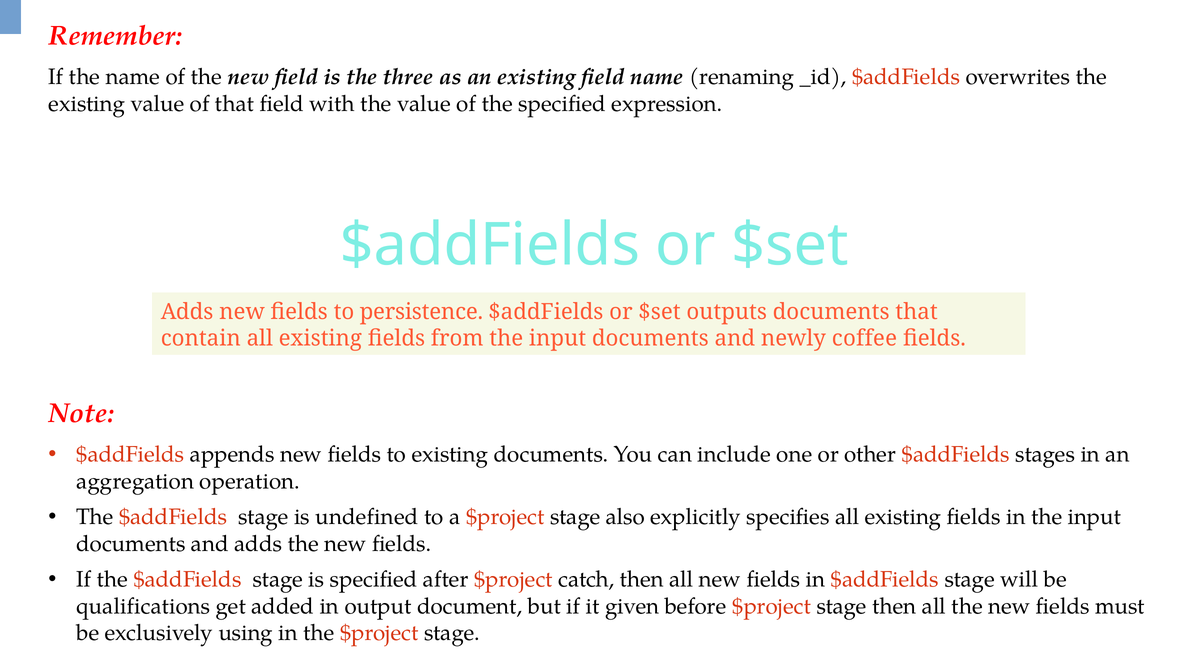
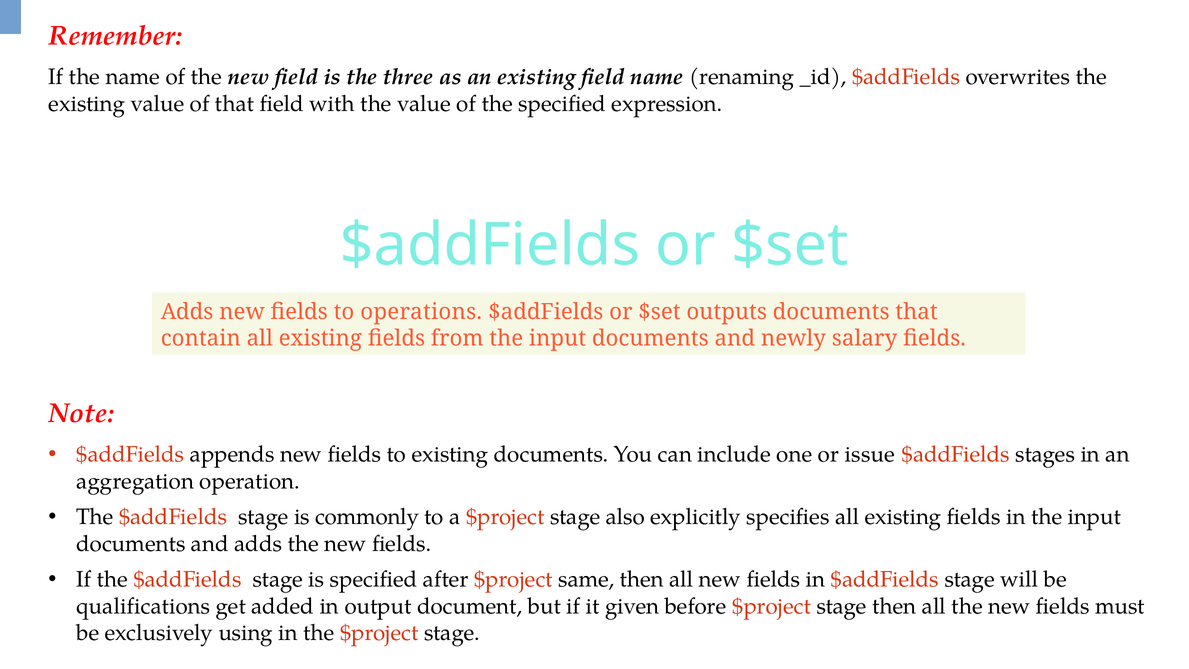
persistence: persistence -> operations (421, 312)
coffee: coffee -> salary (865, 338)
other: other -> issue (870, 454)
undefined: undefined -> commonly (367, 517)
catch: catch -> same (586, 579)
